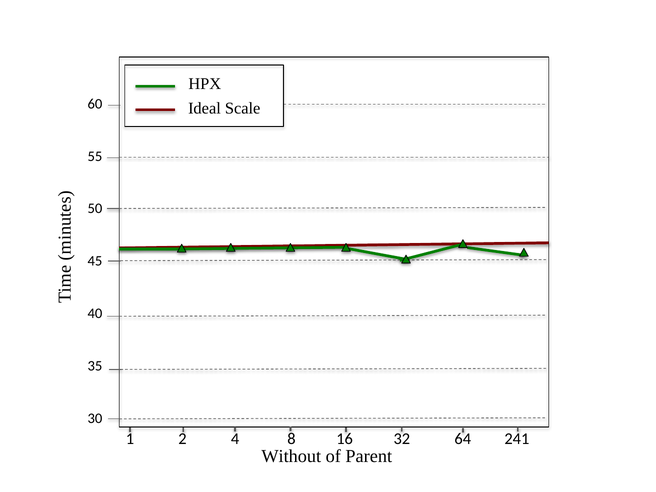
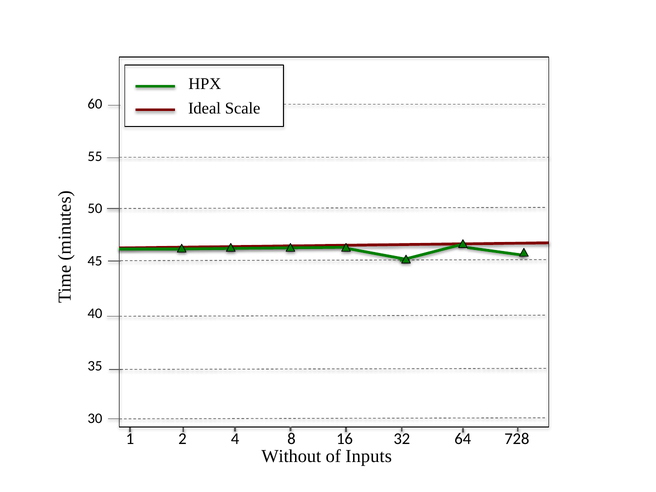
241: 241 -> 728 (517, 439)
Parent: Parent -> Inputs (369, 456)
